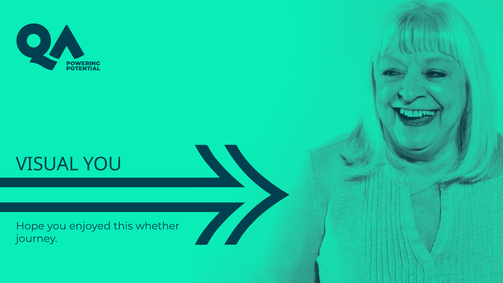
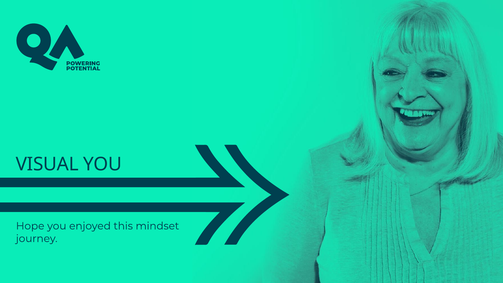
whether: whether -> mindset (157, 226)
